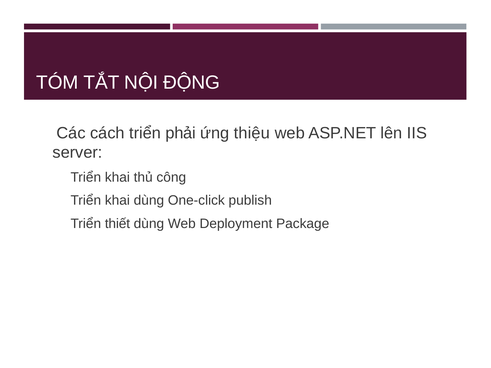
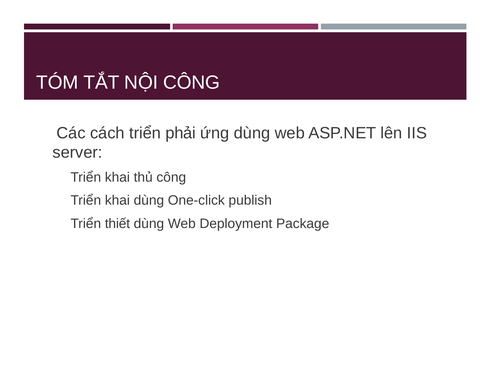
NỘI ĐỘNG: ĐỘNG -> CÔNG (192, 82)
ứng thiệu: thiệu -> dùng (252, 133)
